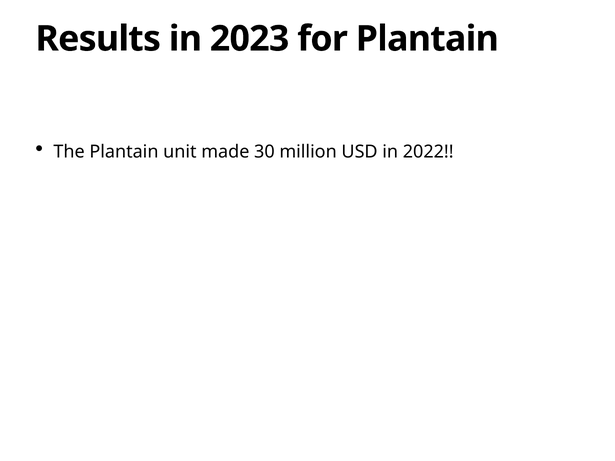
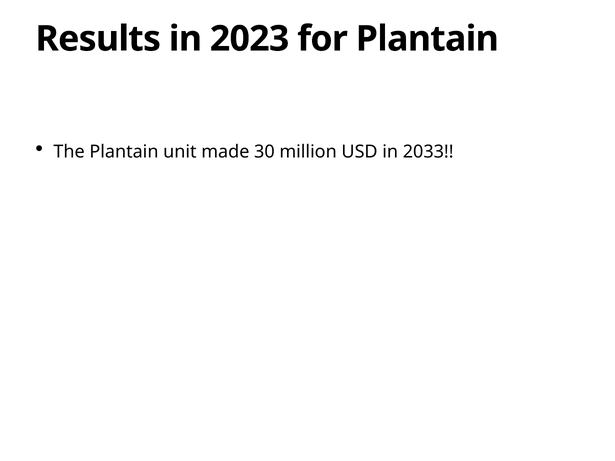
2022: 2022 -> 2033 (428, 152)
